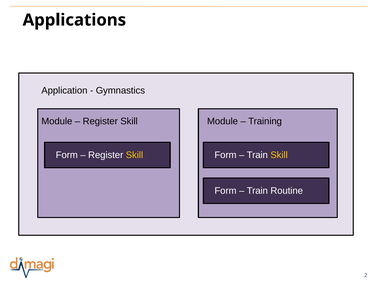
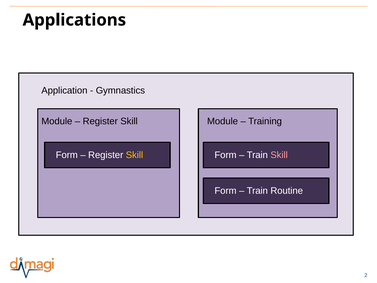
Skill colour: yellow -> pink (279, 155)
